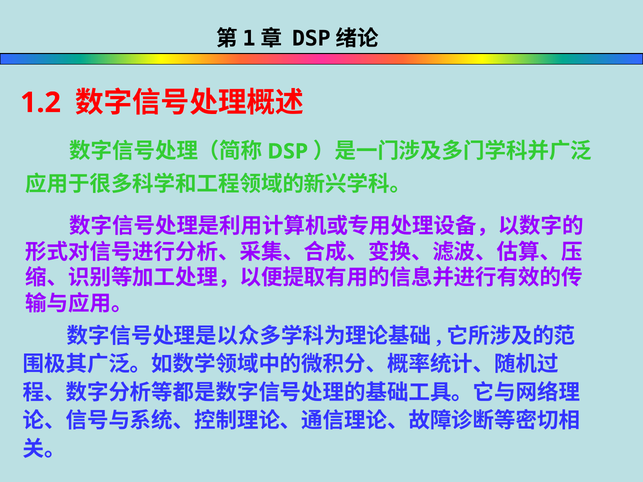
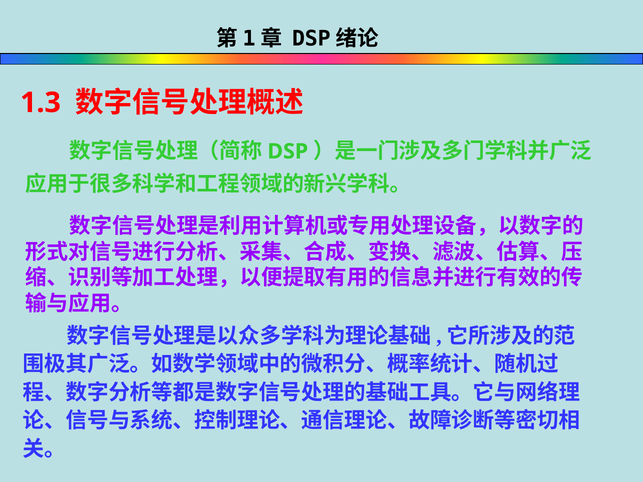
1.2: 1.2 -> 1.3 (41, 103)
